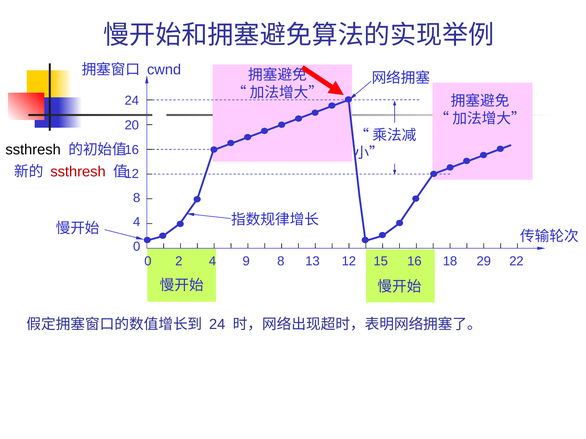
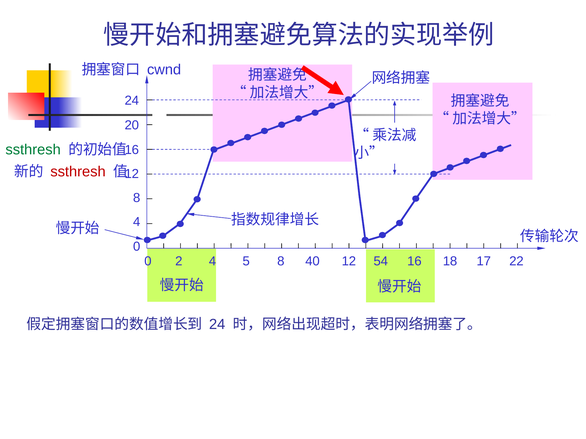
ssthresh colour: black -> green (33, 150)
9: 9 -> 5 (246, 262)
13: 13 -> 40 (313, 262)
15: 15 -> 54 (381, 262)
29: 29 -> 17 (484, 262)
